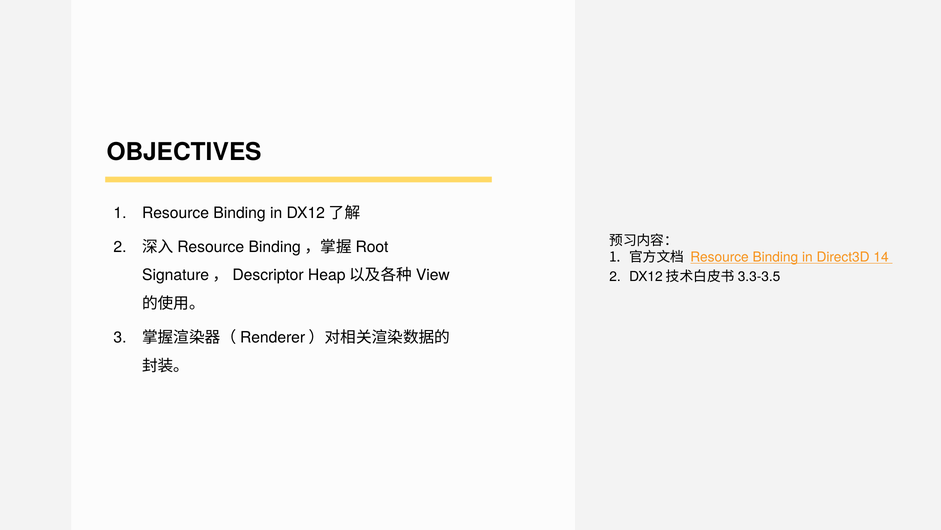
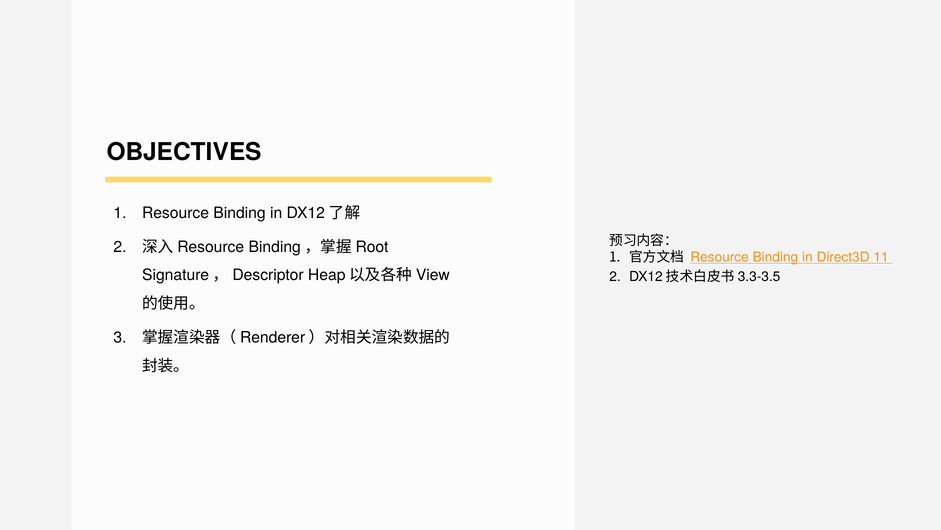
14: 14 -> 11 (881, 257)
